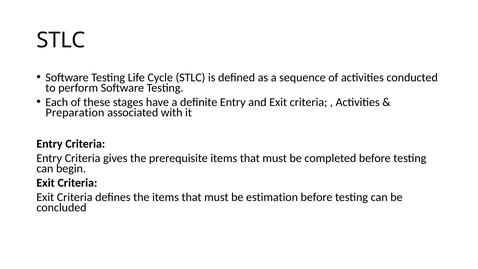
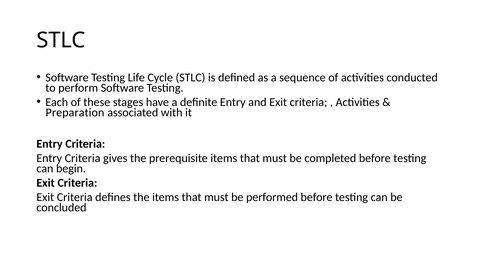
estimation: estimation -> performed (272, 197)
